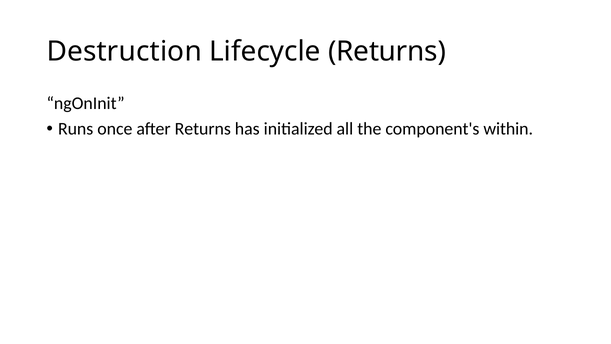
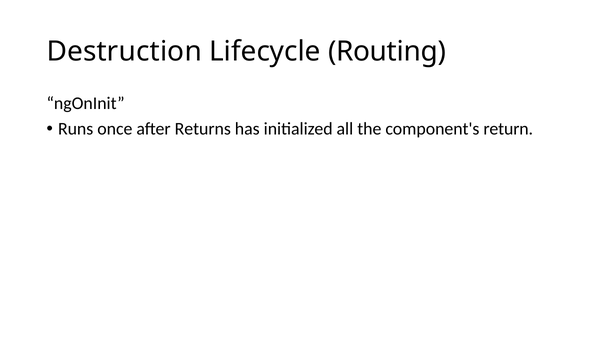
Lifecycle Returns: Returns -> Routing (387, 51)
within: within -> return (508, 129)
